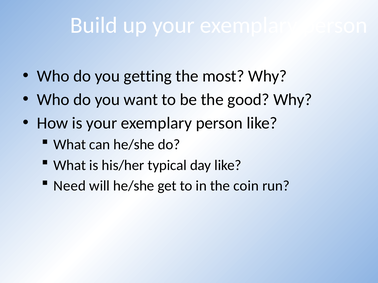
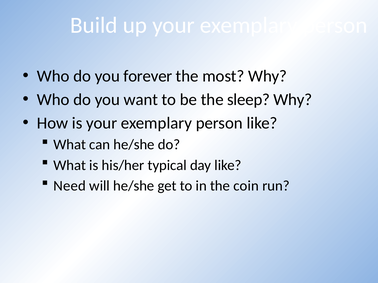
getting: getting -> forever (148, 76)
good: good -> sleep (249, 100)
